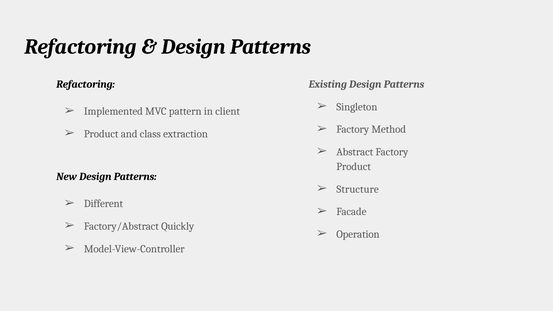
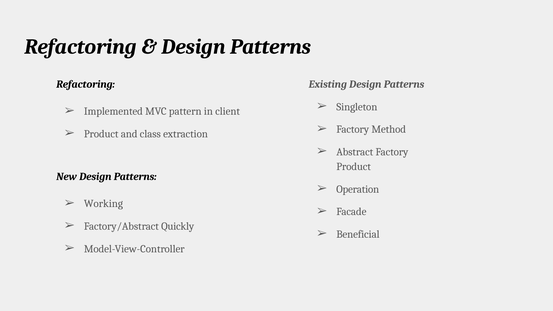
Structure: Structure -> Operation (358, 189)
Different: Different -> Working (103, 204)
Operation: Operation -> Beneficial (358, 234)
